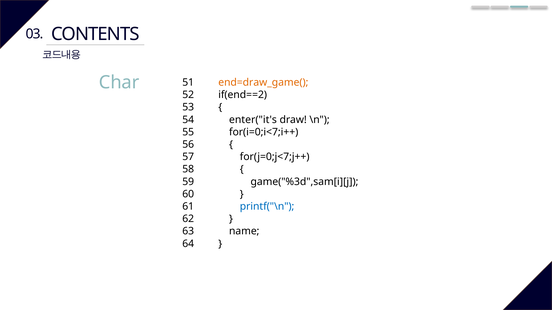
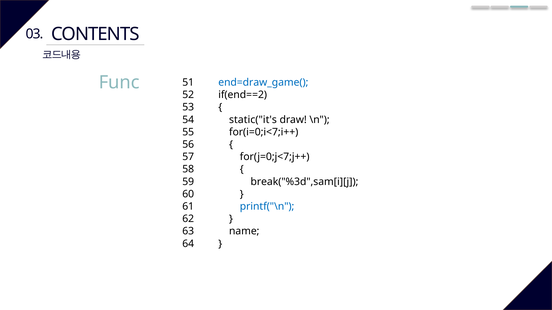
Char: Char -> Func (119, 83)
end=draw_game( colour: orange -> blue (263, 83)
enter("it's: enter("it's -> static("it's (253, 120)
game("%3d",sam[i][j: game("%3d",sam[i][j -> break("%3d",sam[i][j (304, 182)
